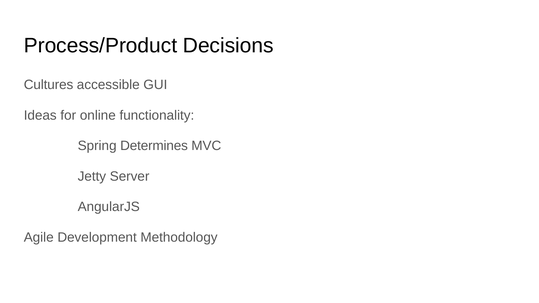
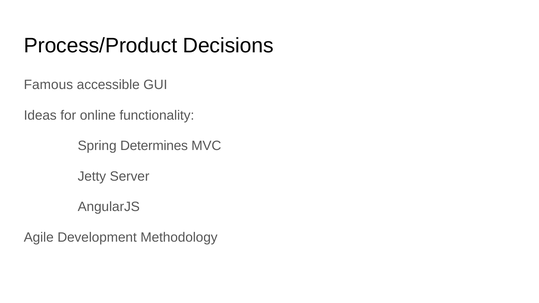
Cultures: Cultures -> Famous (48, 85)
